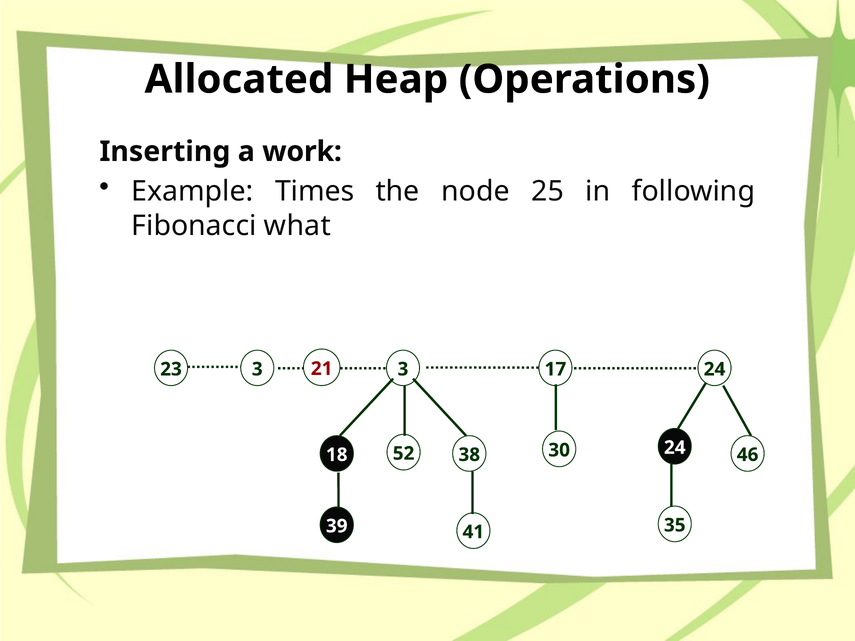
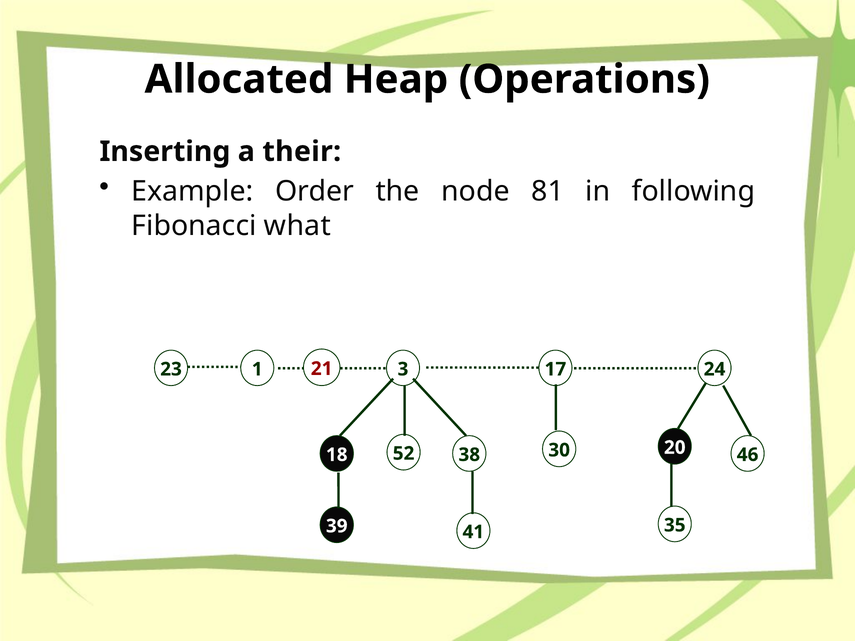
work: work -> their (302, 152)
Times: Times -> Order (315, 191)
25: 25 -> 81 (548, 191)
23 3: 3 -> 1 (257, 369)
52 24: 24 -> 20 (675, 448)
